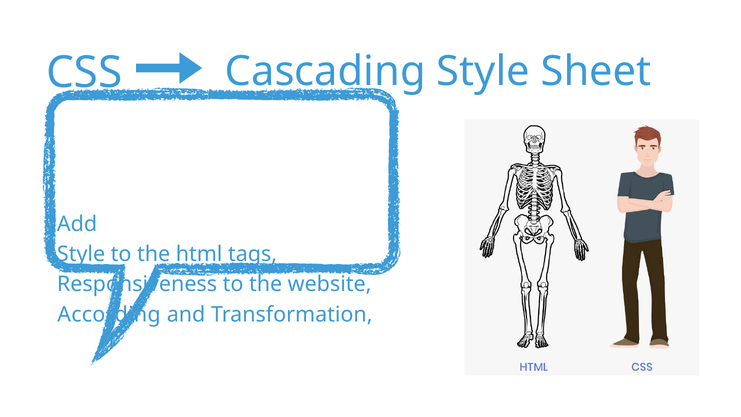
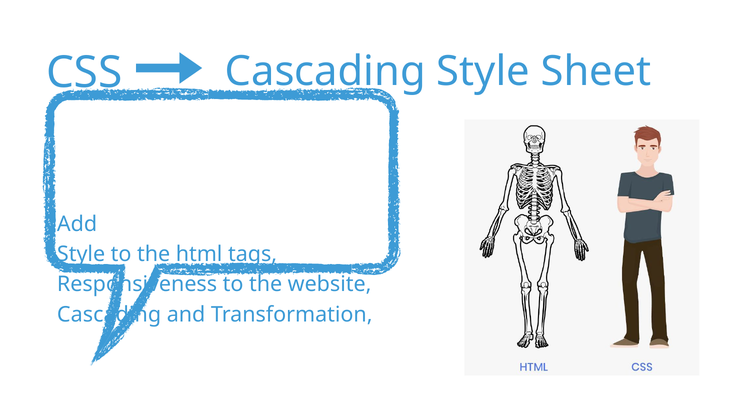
According: According -> Cascading (109, 314)
